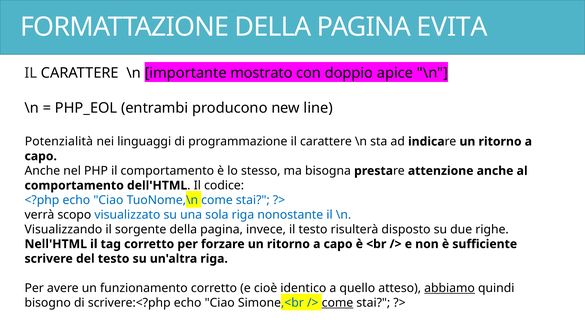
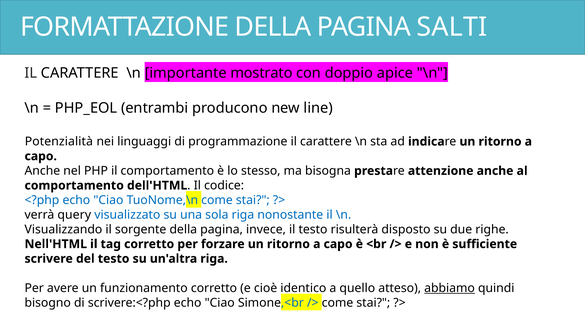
EVITA: EVITA -> SALTI (452, 27)
scopo: scopo -> query (74, 215)
come underline: present -> none (337, 303)
